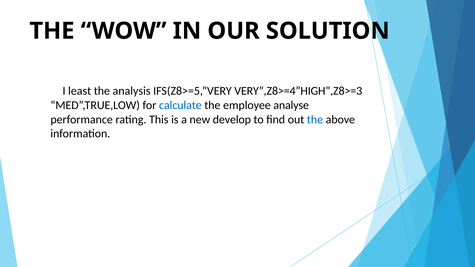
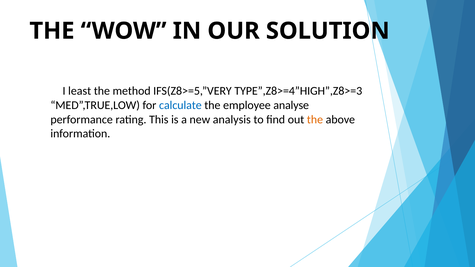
analysis: analysis -> method (132, 91)
VERY”,Z8>=4”HIGH”,Z8>=3: VERY”,Z8>=4”HIGH”,Z8>=3 -> TYPE”,Z8>=4”HIGH”,Z8>=3 (298, 91)
develop: develop -> analysis (232, 120)
the colour: blue -> orange (315, 120)
